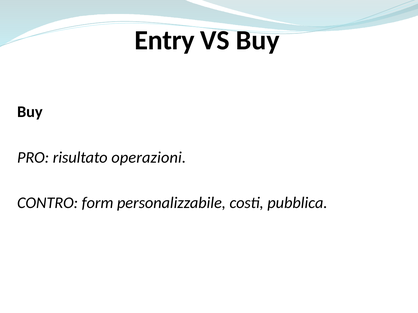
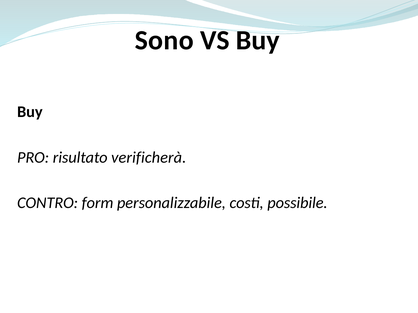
Entry: Entry -> Sono (164, 40)
operazioni: operazioni -> verificherà (149, 158)
pubblica: pubblica -> possibile (297, 203)
